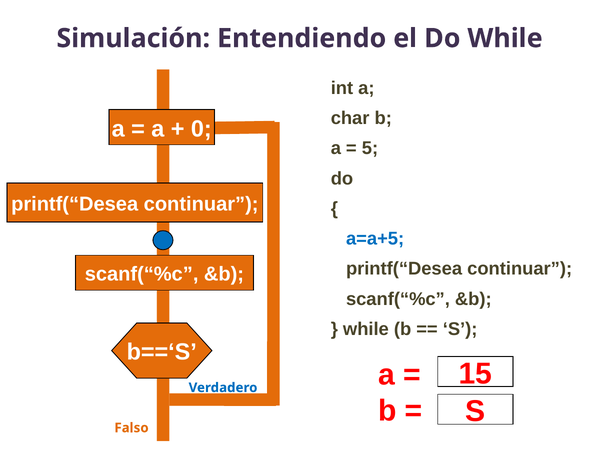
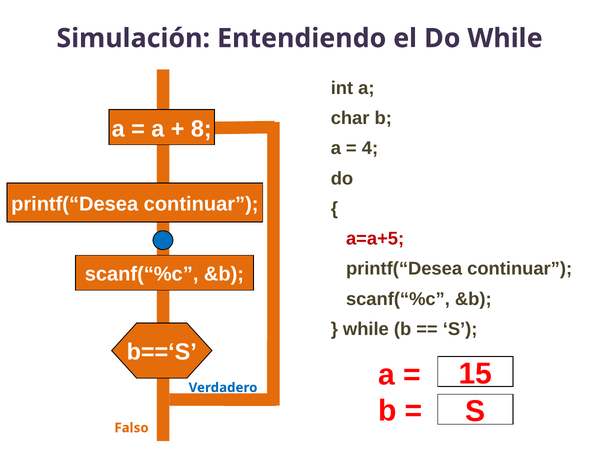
0: 0 -> 8 (201, 129)
5: 5 -> 4 (370, 148)
a=a+5 colour: blue -> red (375, 238)
